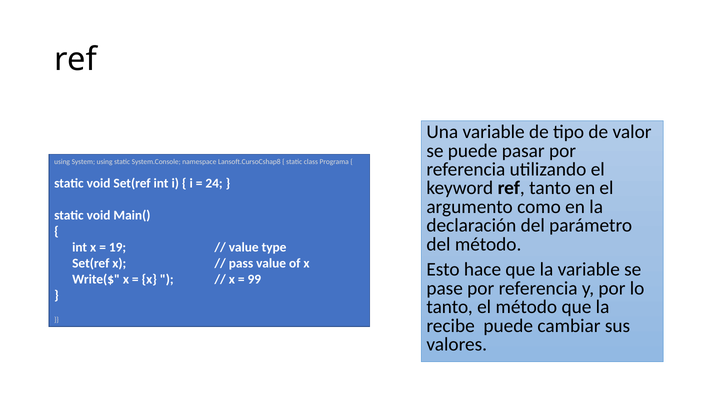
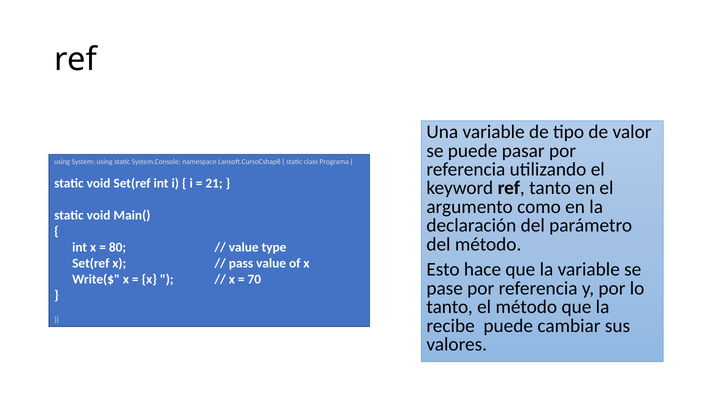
24: 24 -> 21 (214, 184)
19: 19 -> 80 (118, 248)
99: 99 -> 70 (254, 280)
